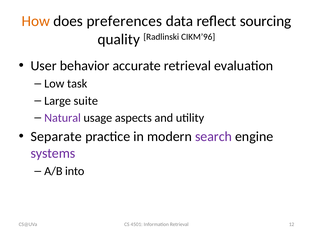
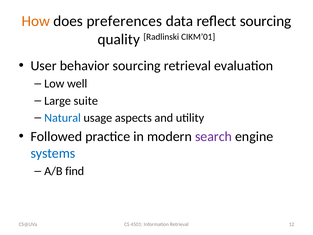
CIKM’96: CIKM’96 -> CIKM’01 (198, 37)
behavior accurate: accurate -> sourcing (137, 66)
task: task -> well (77, 84)
Natural colour: purple -> blue (63, 118)
Separate: Separate -> Followed (56, 136)
systems colour: purple -> blue (53, 153)
into: into -> find (75, 171)
